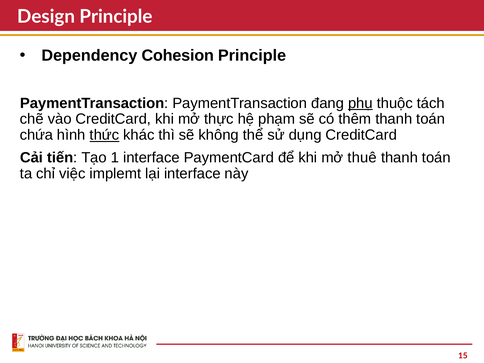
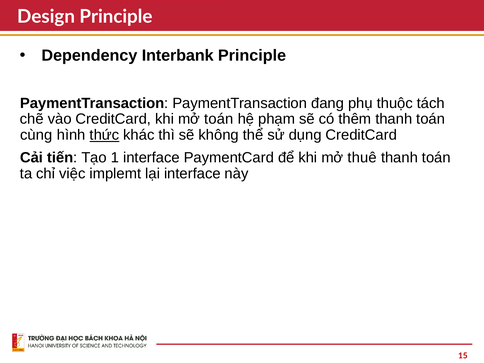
Cohesion: Cohesion -> Interbank (178, 56)
phụ underline: present -> none (360, 103)
mở thực: thực -> toán (219, 119)
chứa: chứa -> cùng (36, 135)
